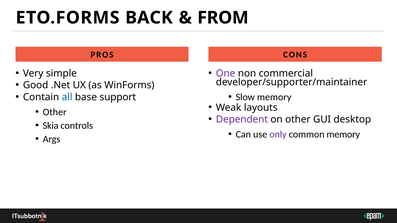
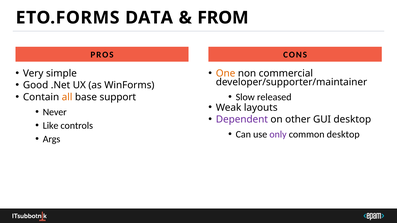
BACK: BACK -> DATA (149, 18)
One colour: purple -> orange (226, 73)
all colour: blue -> orange (67, 97)
Slow memory: memory -> released (274, 97)
Other: Other -> Never (55, 112)
Skia: Skia -> Like (51, 126)
common memory: memory -> desktop (343, 135)
